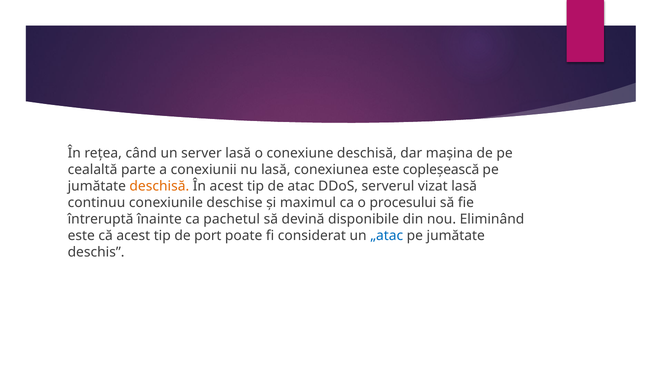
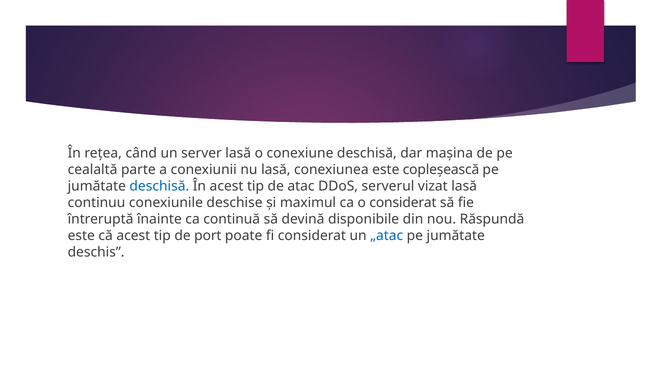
deschisă colour: orange -> blue (159, 186)
o procesului: procesului -> considerat (403, 203)
pachetul: pachetul -> continuă (232, 219)
Eliminând: Eliminând -> Răspundă (492, 219)
